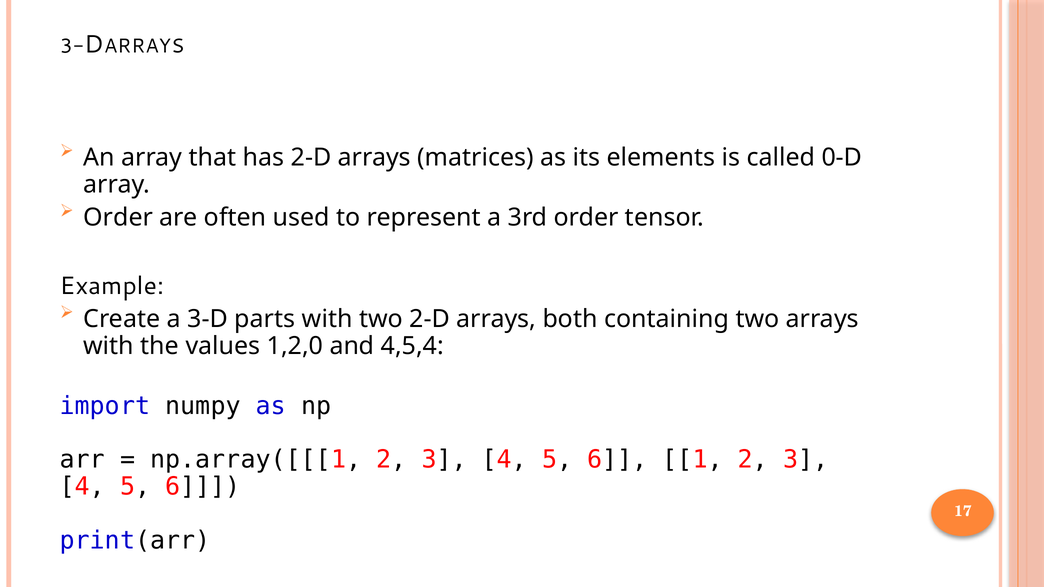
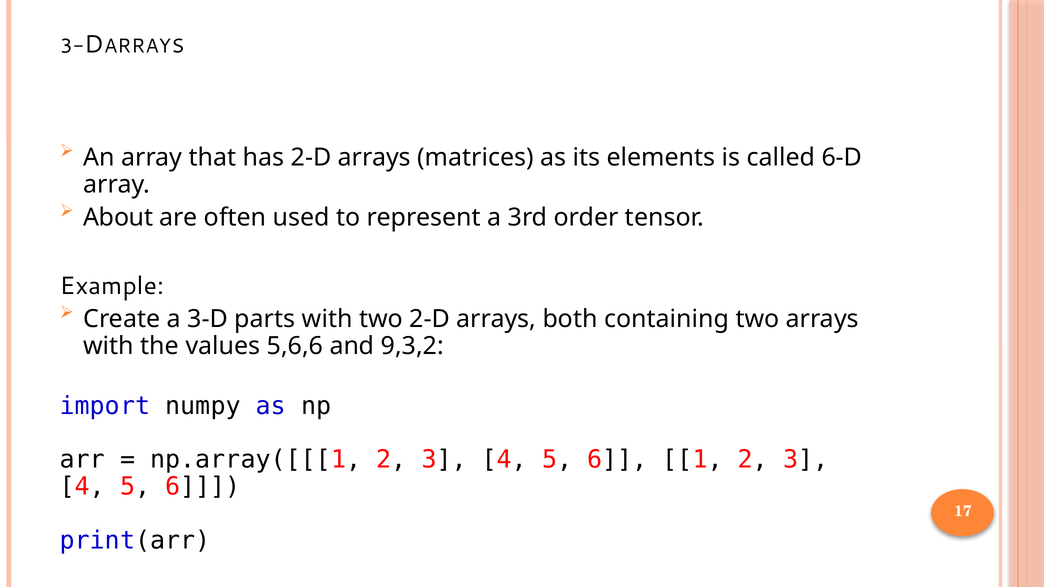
0-D: 0-D -> 6-D (842, 158)
Order: Order -> About (118, 217)
1,2,0: 1,2,0 -> 5,6,6 (295, 346)
4,5,4: 4,5,4 -> 9,3,2 (412, 346)
